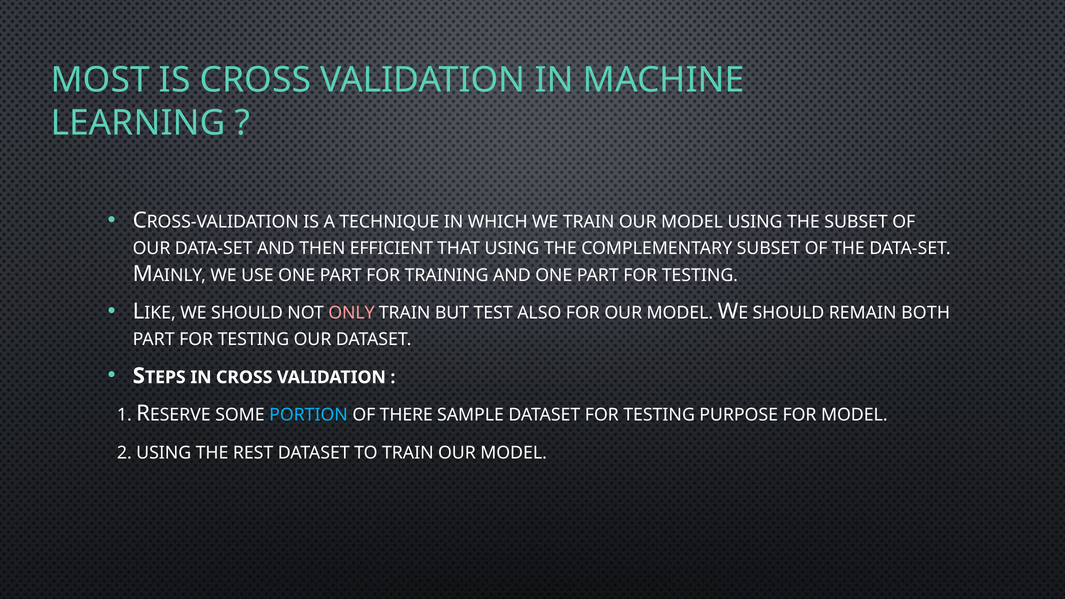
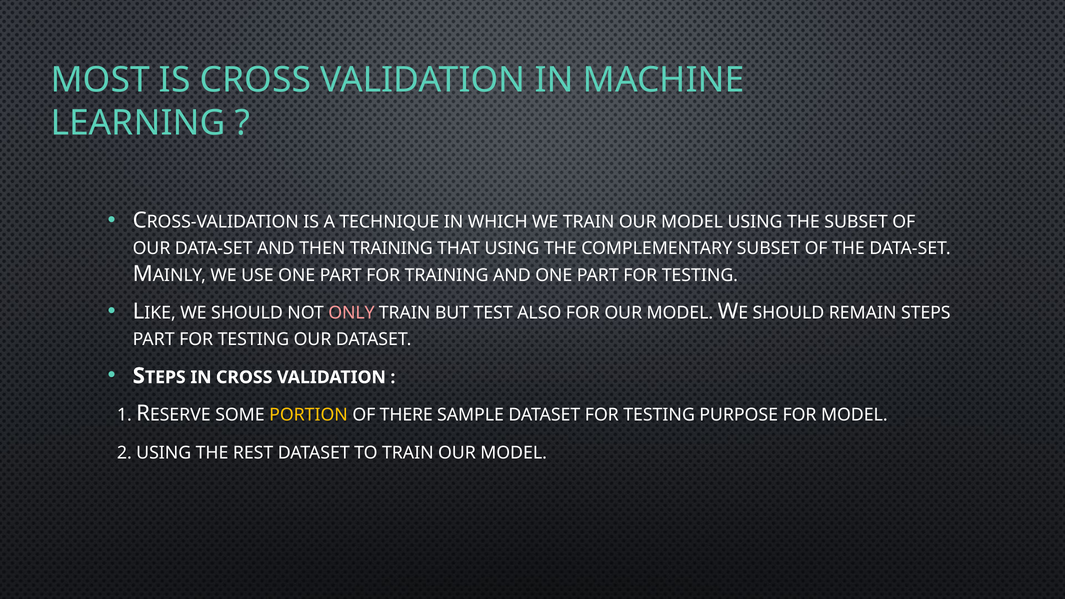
THEN EFFICIENT: EFFICIENT -> TRAINING (391, 249)
REMAIN BOTH: BOTH -> STEPS (926, 313)
PORTION colour: light blue -> yellow (309, 415)
